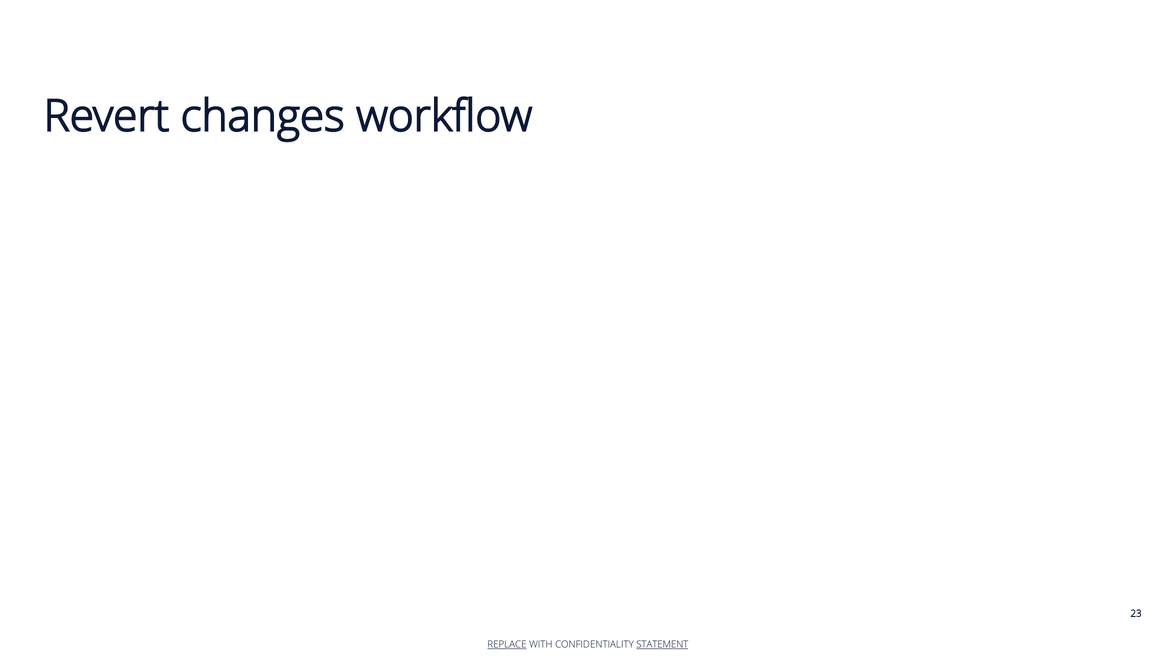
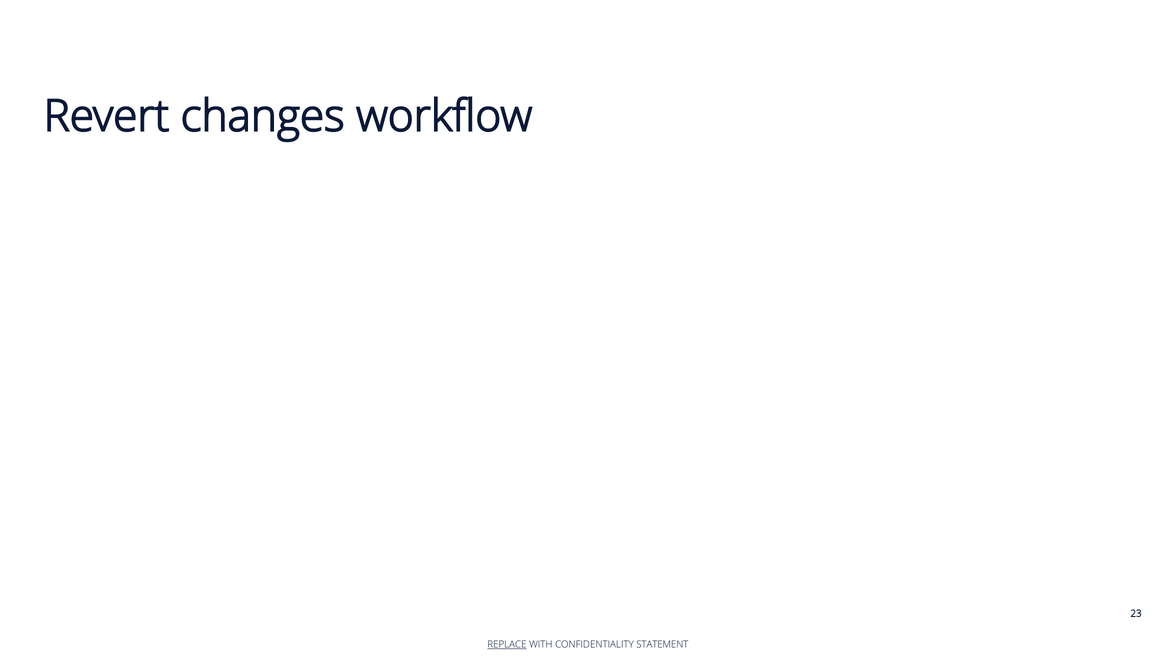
STATEMENT underline: present -> none (662, 644)
